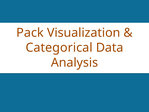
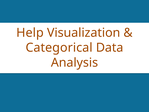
Pack: Pack -> Help (30, 33)
